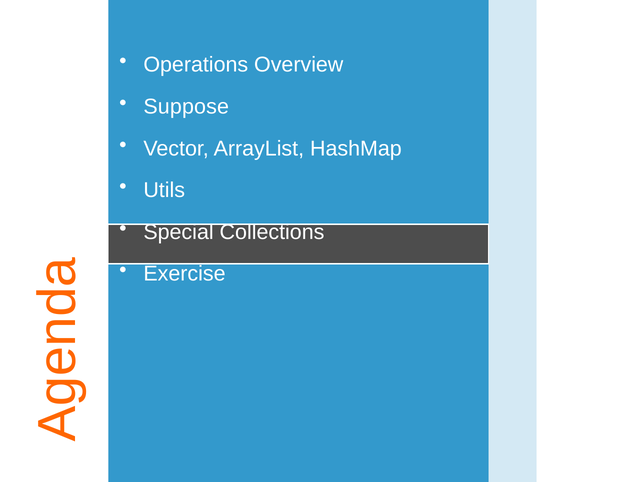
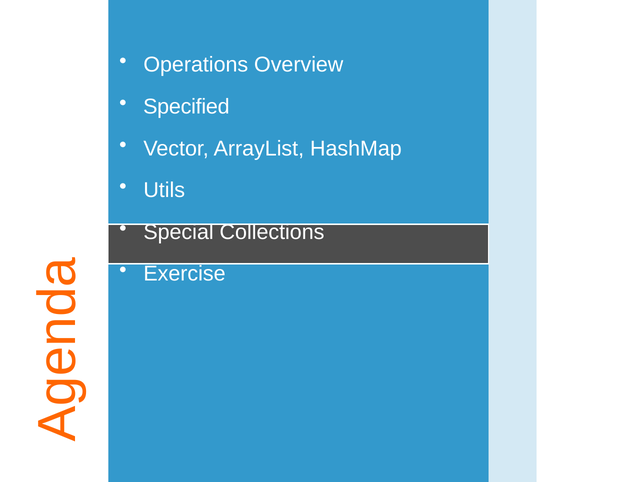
Suppose: Suppose -> Specified (186, 107)
